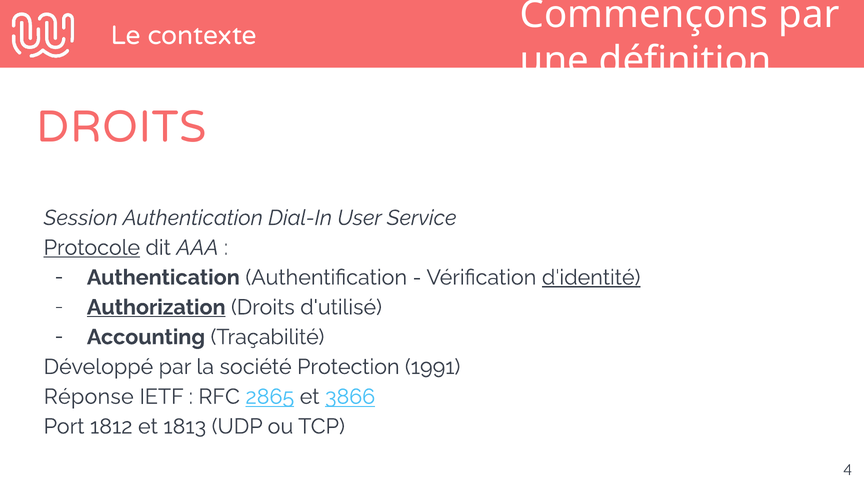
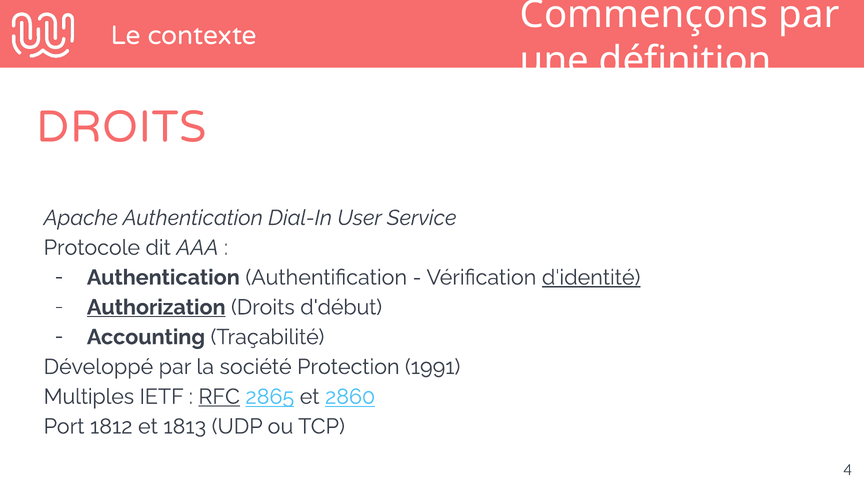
Session: Session -> Apache (81, 218)
Protocole underline: present -> none (92, 248)
d'utilisé: d'utilisé -> d'début (341, 307)
Réponse: Réponse -> Multiples (89, 397)
RFC underline: none -> present (219, 397)
3866: 3866 -> 2860 (350, 397)
